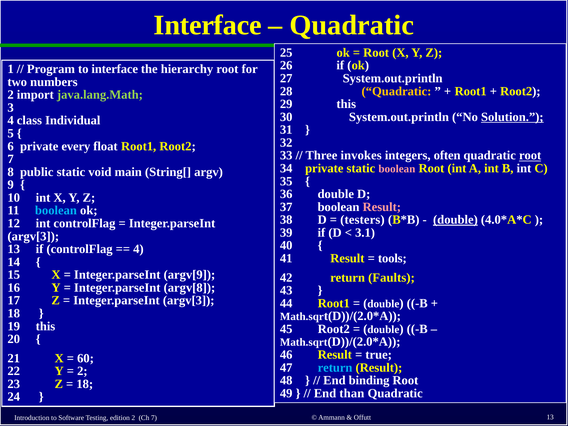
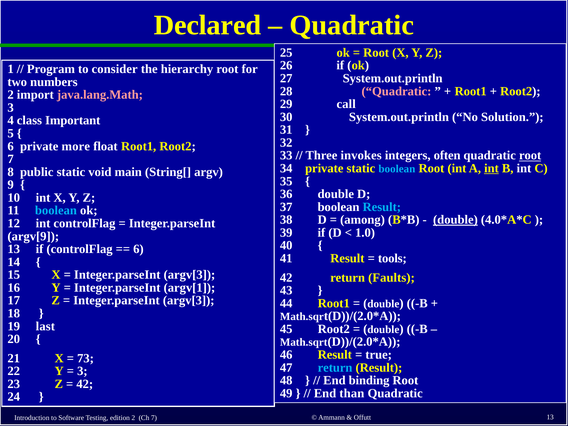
Interface: Interface -> Declared (208, 25)
to interface: interface -> consider (115, 69)
Quadratic colour: yellow -> pink (396, 91)
java.lang.Math colour: light green -> pink (100, 95)
29 this: this -> call (346, 104)
Solution underline: present -> none (512, 117)
Individual: Individual -> Important (73, 120)
every: every -> more (76, 146)
boolean colour: pink -> light blue (397, 169)
int underline: none -> present (491, 168)
Result colour: pink -> light blue (382, 207)
testers: testers -> among (363, 220)
3.1: 3.1 -> 1.0 (365, 233)
argv[3: argv[3 -> argv[9 (33, 236)
4: 4 -> 6 (138, 249)
argv[9: argv[9 -> argv[3 (189, 275)
argv[8: argv[8 -> argv[1 (189, 288)
19 this: this -> last (45, 326)
60: 60 -> 73 (85, 358)
2: 2 -> 3 (82, 371)
18: 18 -> 42 (85, 384)
